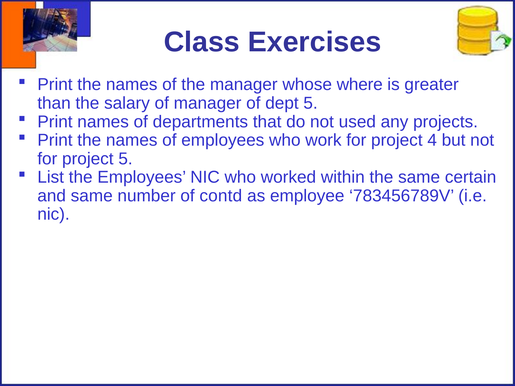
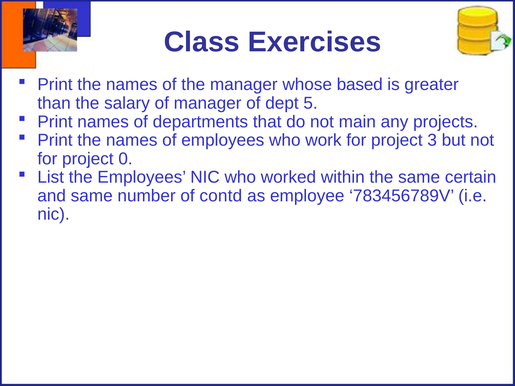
where: where -> based (360, 85)
used: used -> main (357, 122)
4: 4 -> 3 (432, 140)
project 5: 5 -> 0 (126, 159)
